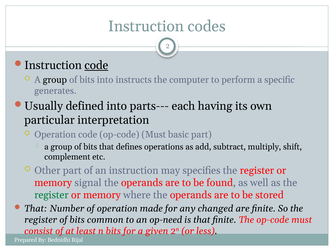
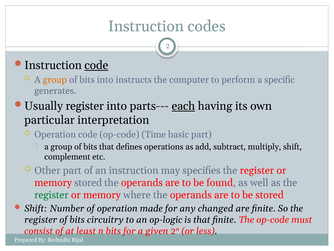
group colour: black -> orange (55, 80)
Usually defined: defined -> register (85, 106)
each underline: none -> present (183, 106)
code op-code Must: Must -> Time (154, 134)
memory signal: signal -> stored (88, 182)
That: That -> Shift (36, 208)
common: common -> circuitry (105, 219)
op-need: op-need -> op-logic (166, 219)
